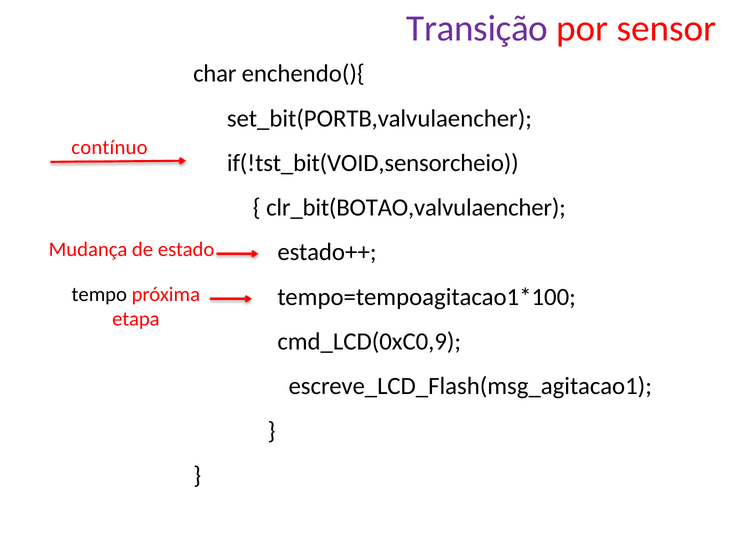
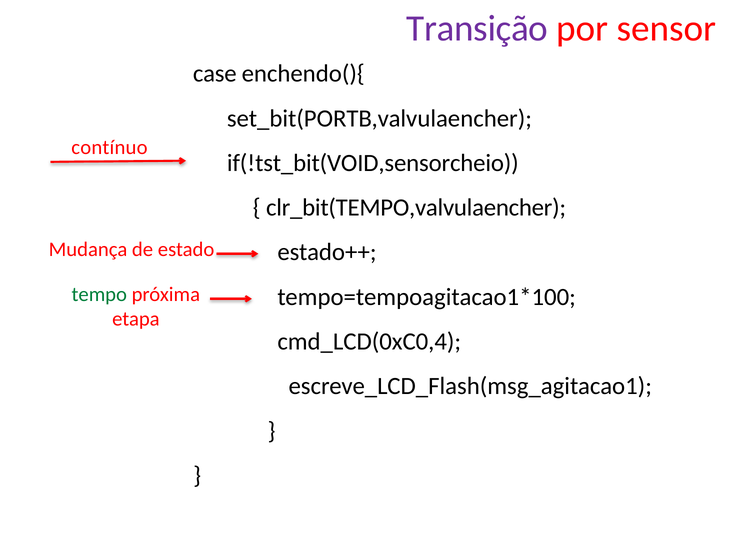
char: char -> case (215, 74)
clr_bit(BOTAO,valvulaencher: clr_bit(BOTAO,valvulaencher -> clr_bit(TEMPO,valvulaencher (416, 208)
tempo colour: black -> green (99, 294)
cmd_LCD(0xC0,9: cmd_LCD(0xC0,9 -> cmd_LCD(0xC0,4 (369, 342)
